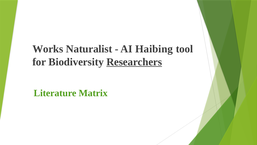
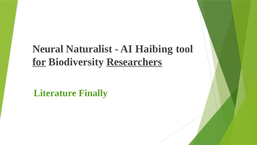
Works: Works -> Neural (48, 49)
for underline: none -> present (39, 62)
Matrix: Matrix -> Finally (93, 93)
